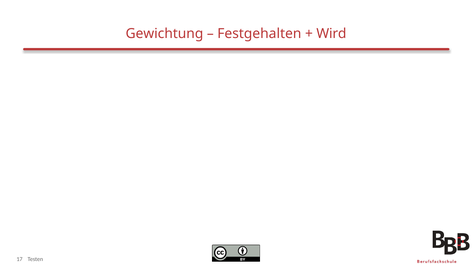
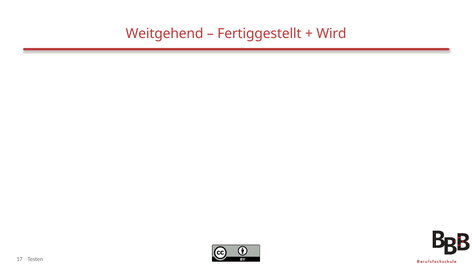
Gewichtung: Gewichtung -> Weitgehend (164, 34)
Festgehalten: Festgehalten -> Fertiggestellt (259, 34)
